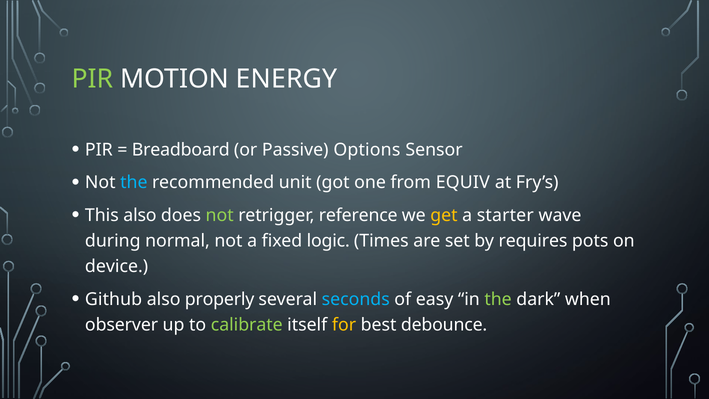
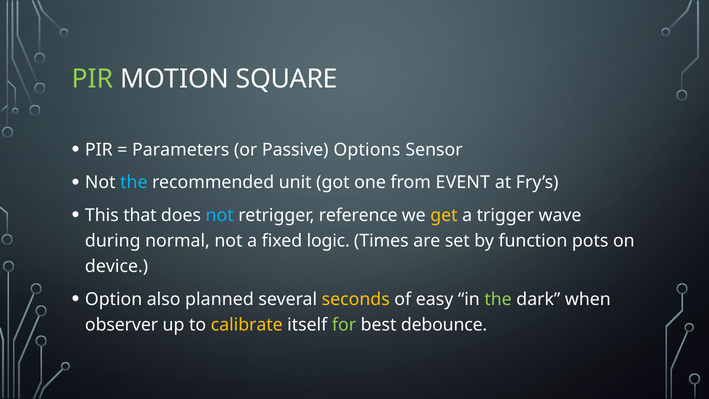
ENERGY: ENERGY -> SQUARE (287, 79)
Breadboard: Breadboard -> Parameters (181, 150)
EQUIV: EQUIV -> EVENT (463, 183)
This also: also -> that (140, 215)
not colour: light green -> light blue (220, 215)
starter: starter -> trigger (505, 215)
requires: requires -> function (533, 241)
Github: Github -> Option (114, 299)
properly: properly -> planned (219, 299)
seconds colour: light blue -> yellow (356, 299)
calibrate colour: light green -> yellow (247, 325)
for colour: yellow -> light green (344, 325)
